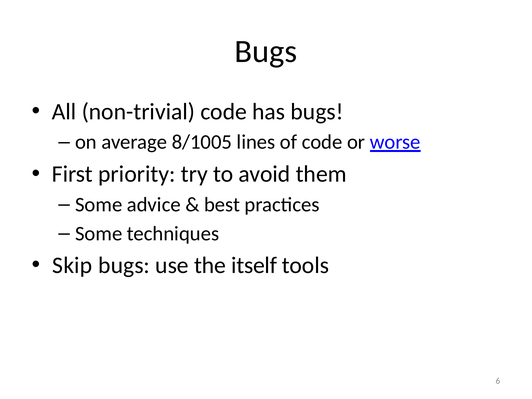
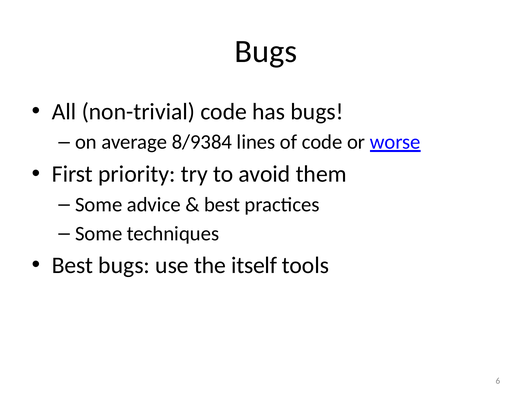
8/1005: 8/1005 -> 8/9384 (202, 142)
Skip: Skip -> Best (73, 265)
